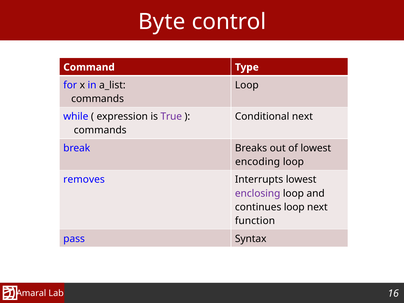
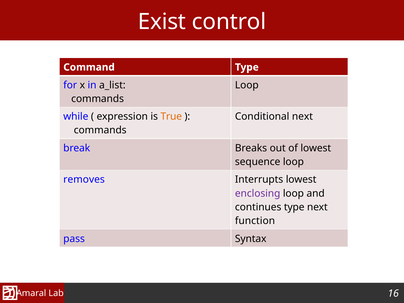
Byte: Byte -> Exist (162, 22)
True colour: purple -> orange (171, 117)
encoding: encoding -> sequence (258, 162)
continues loop: loop -> type (294, 207)
